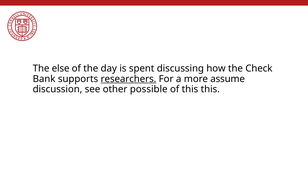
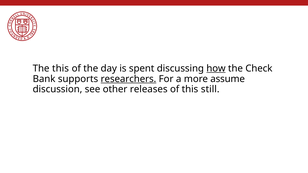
The else: else -> this (61, 69)
how underline: none -> present (216, 69)
possible: possible -> releases (149, 89)
this this: this -> still (210, 89)
